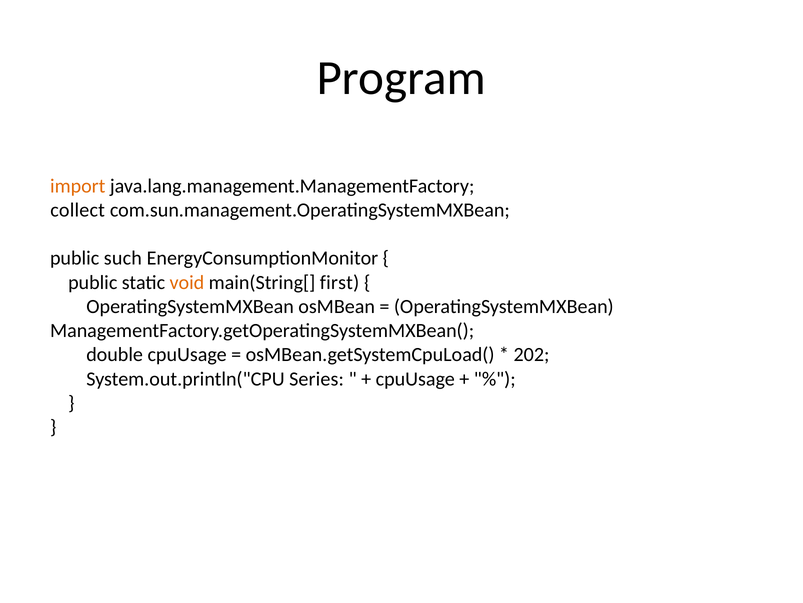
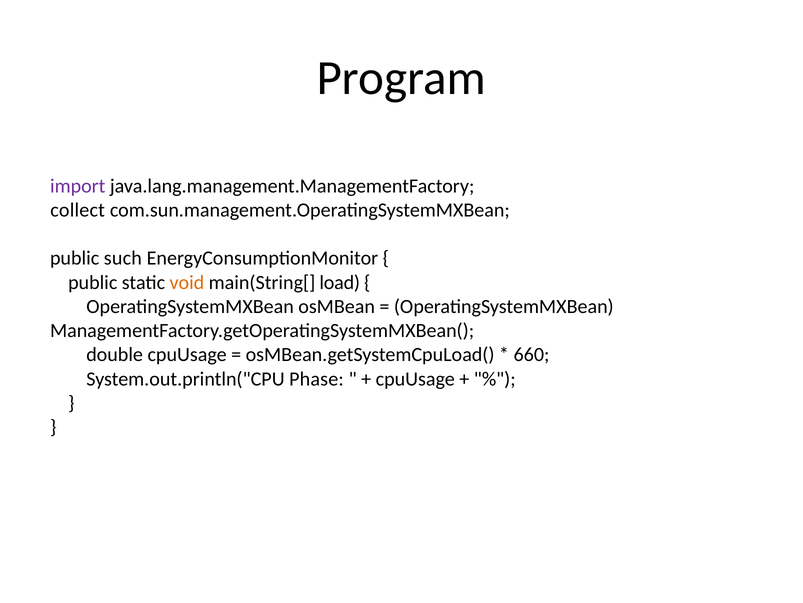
import colour: orange -> purple (78, 186)
first: first -> load (340, 282)
202: 202 -> 660 (531, 354)
Series: Series -> Phase (316, 378)
